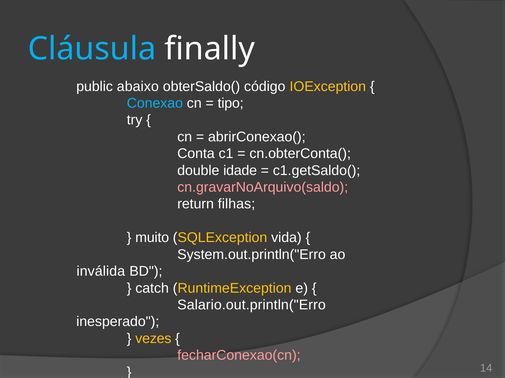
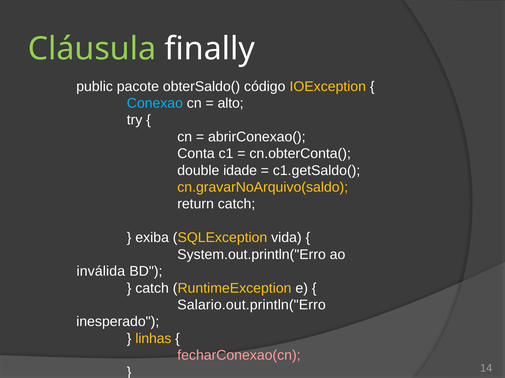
Cláusula colour: light blue -> light green (92, 49)
abaixo: abaixo -> pacote (138, 87)
tipo: tipo -> alto (231, 103)
cn.gravarNoArquivo(saldo colour: pink -> yellow (263, 188)
return filhas: filhas -> catch (237, 204)
muito: muito -> exiba (152, 238)
vezes: vezes -> linhas (153, 339)
